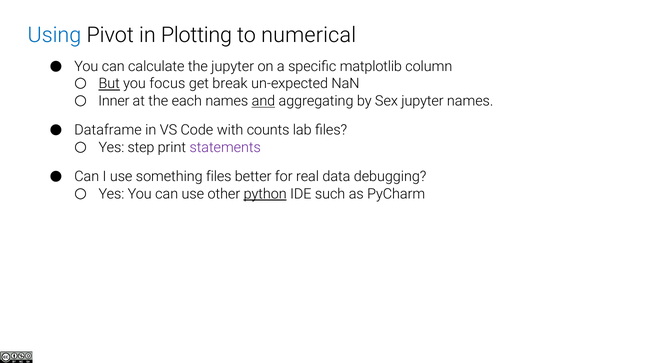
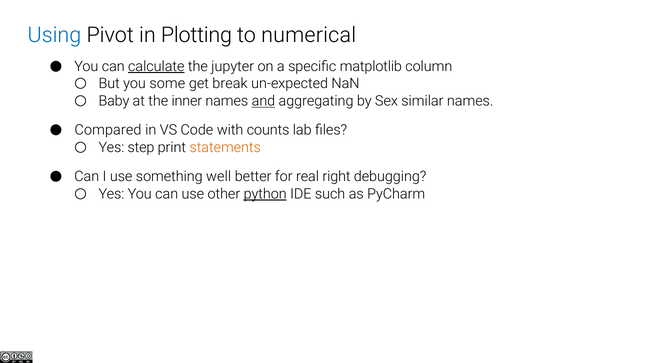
calculate underline: none -> present (156, 66)
But underline: present -> none (109, 84)
focus: focus -> some (167, 84)
Inner: Inner -> Baby (114, 101)
each: each -> inner (187, 101)
Sex jupyter: jupyter -> similar (422, 101)
Dataframe: Dataframe -> Compared (108, 130)
statements colour: purple -> orange (225, 148)
something files: files -> well (219, 177)
data: data -> right (336, 177)
